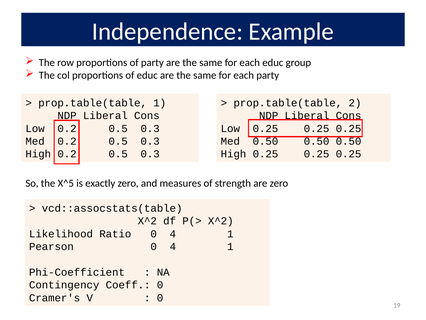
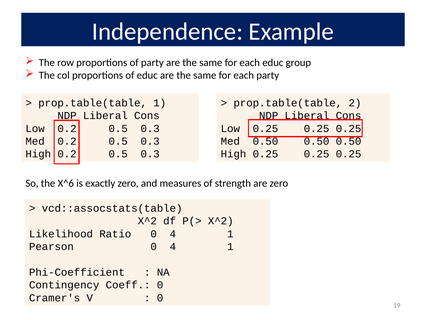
X^5: X^5 -> X^6 (66, 183)
